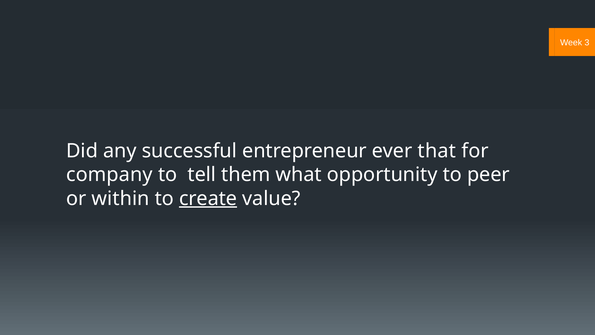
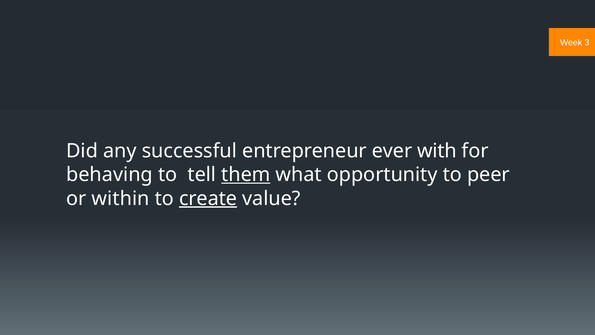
that: that -> with (437, 151)
company: company -> behaving (110, 175)
them underline: none -> present (246, 175)
